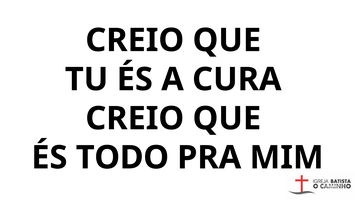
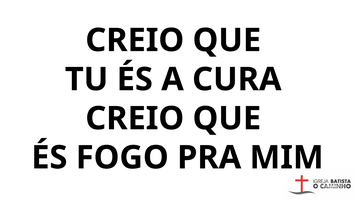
TODO: TODO -> FOGO (122, 157)
